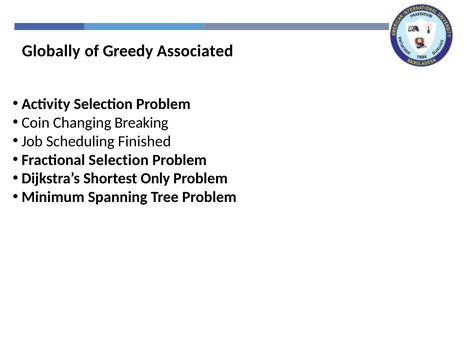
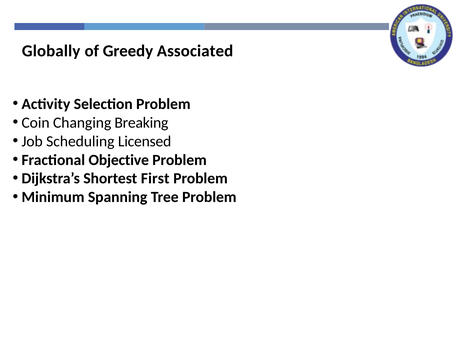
Finished: Finished -> Licensed (145, 141)
Fractional Selection: Selection -> Objective (119, 160)
Only: Only -> First (155, 178)
